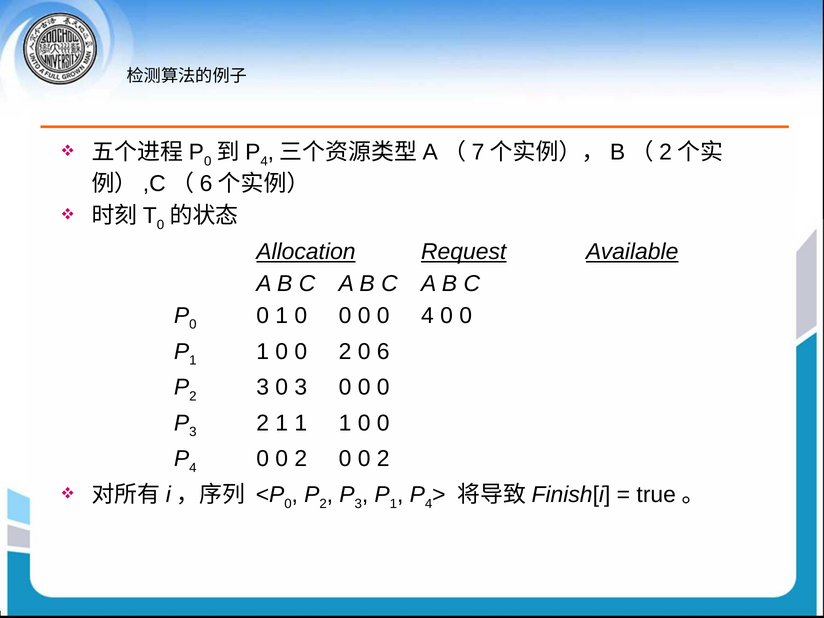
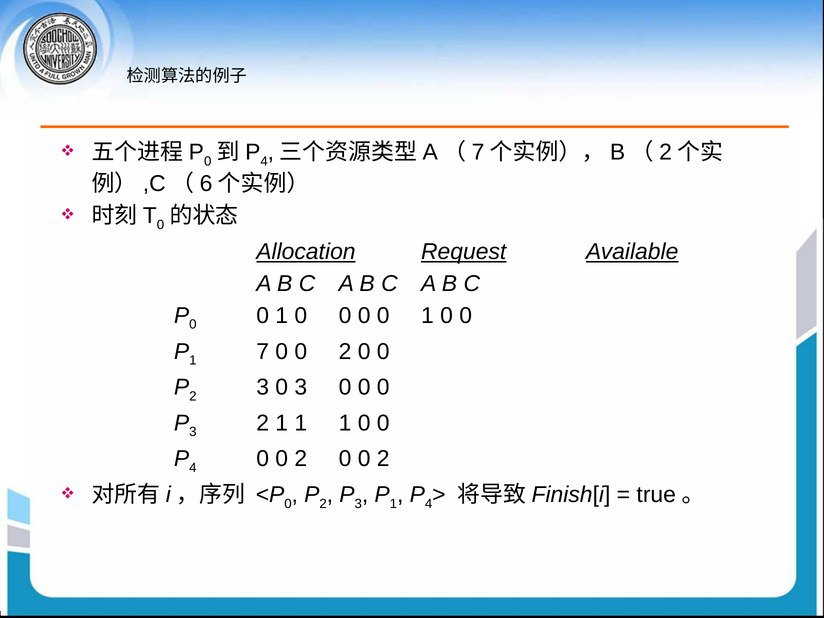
0 0 0 4: 4 -> 1 (427, 316)
1: 1 -> 7 (263, 351)
6: 6 -> 0 (383, 351)
